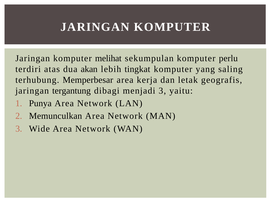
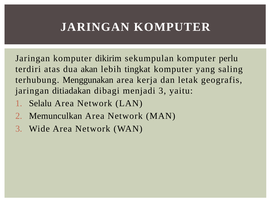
melihat: melihat -> dikirim (108, 58)
Memperbesar: Memperbesar -> Menggunakan (88, 80)
tergantung: tergantung -> ditiadakan (71, 91)
Punya: Punya -> Selalu (40, 104)
